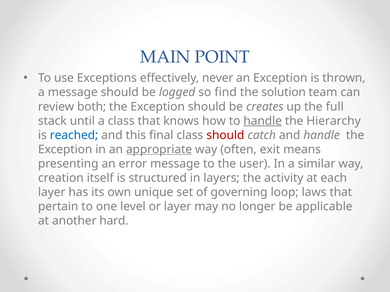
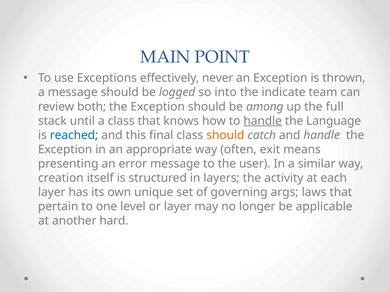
find: find -> into (226, 92)
solution: solution -> indicate (284, 92)
creates: creates -> among (265, 107)
Hierarchy: Hierarchy -> Language (334, 121)
should colour: red -> orange (225, 135)
appropriate underline: present -> none (159, 150)
loop: loop -> args (285, 193)
